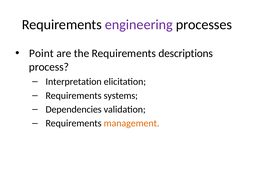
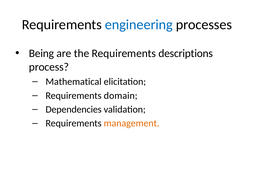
engineering colour: purple -> blue (139, 24)
Point: Point -> Being (41, 53)
Interpretation: Interpretation -> Mathematical (74, 81)
systems: systems -> domain (121, 95)
